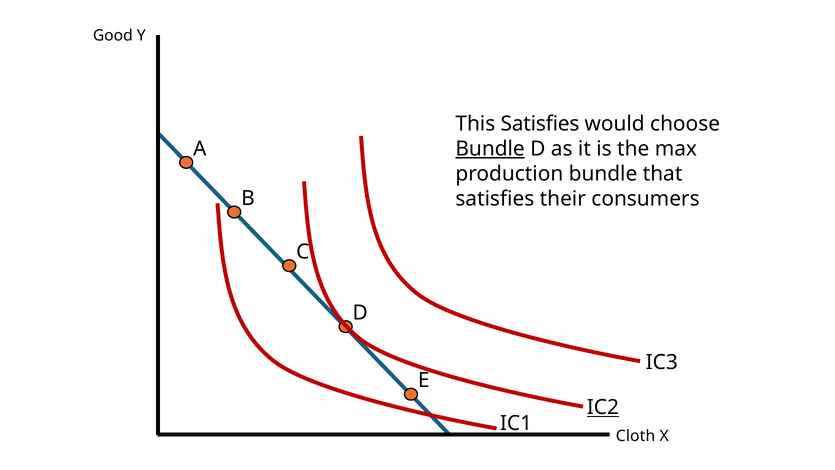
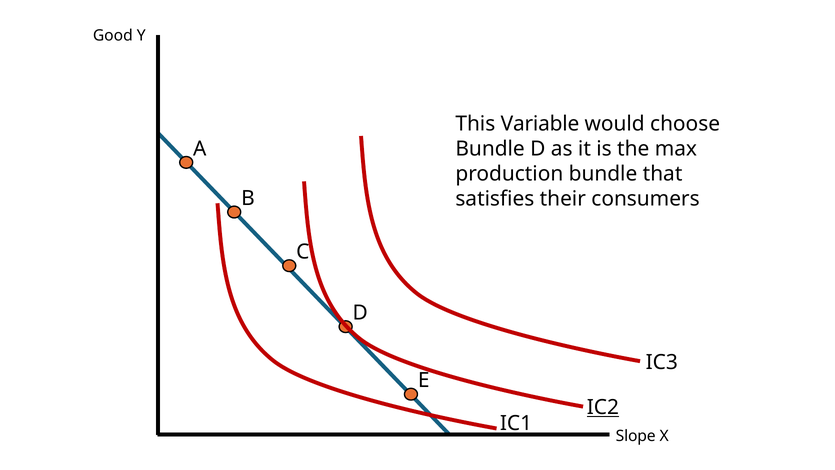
This Satisfies: Satisfies -> Variable (540, 124)
Bundle underline: present -> none (490, 149)
Cloth: Cloth -> Slope (636, 436)
